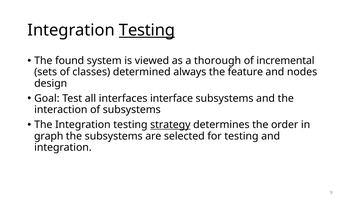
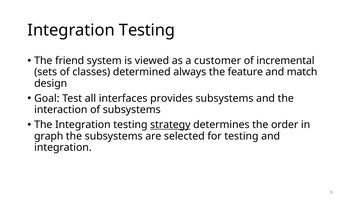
Testing underline: present -> none (147, 30)
found: found -> friend (70, 61)
thorough: thorough -> customer (218, 61)
nodes: nodes -> match (302, 72)
interface: interface -> provides (172, 99)
